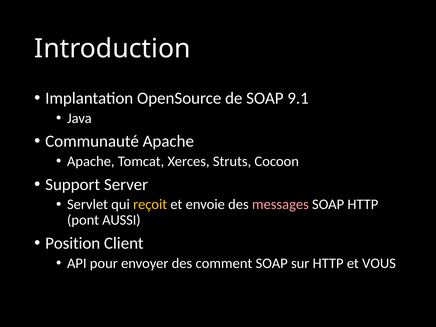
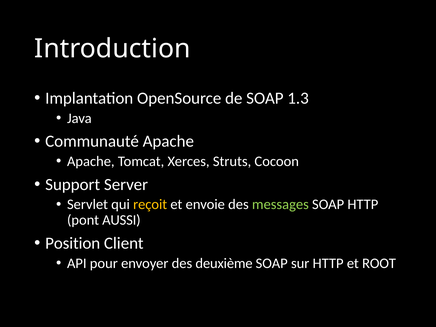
9.1: 9.1 -> 1.3 (298, 98)
messages colour: pink -> light green (280, 204)
comment: comment -> deuxième (224, 263)
VOUS: VOUS -> ROOT (379, 263)
